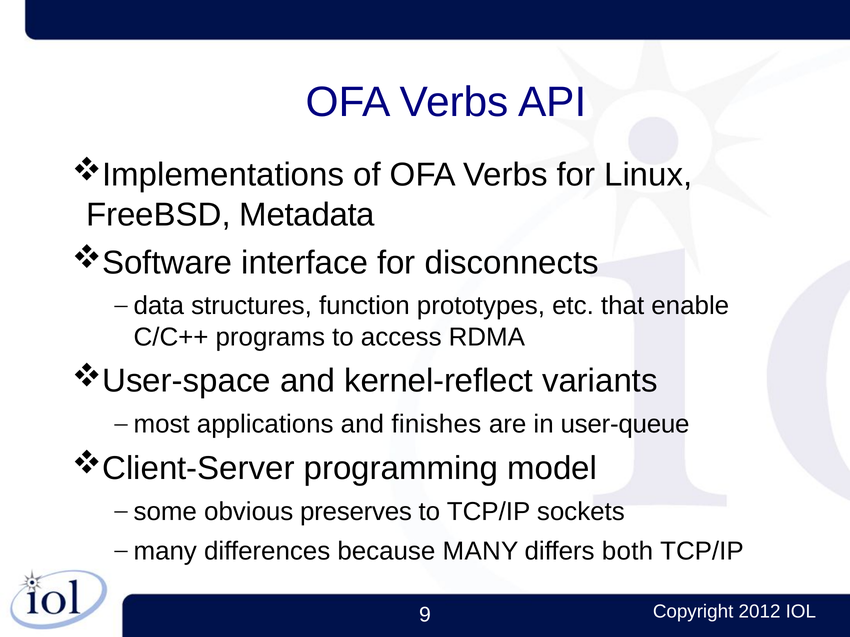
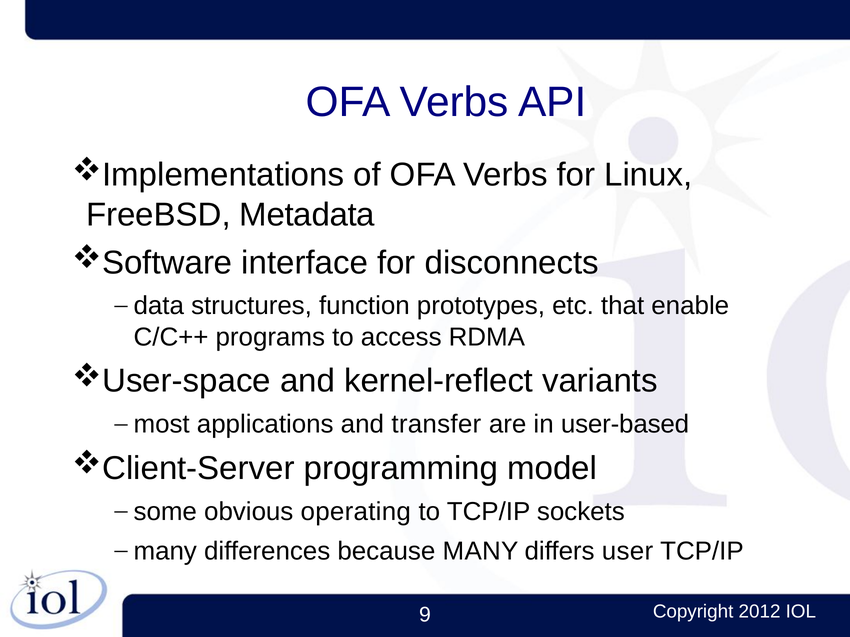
finishes: finishes -> transfer (436, 425)
user-queue: user-queue -> user-based (625, 425)
preserves: preserves -> operating (356, 512)
both: both -> user (628, 551)
